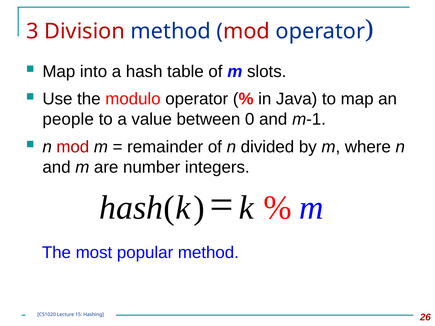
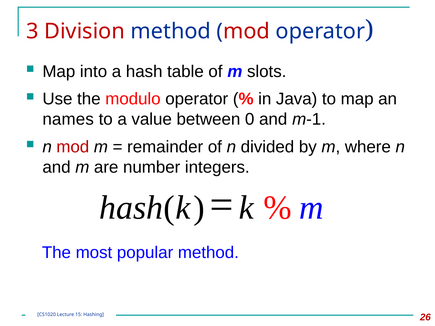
people: people -> names (68, 119)
